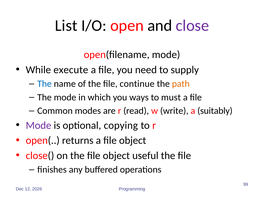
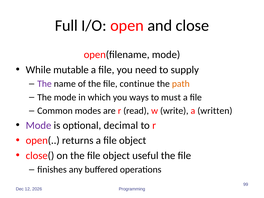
List: List -> Full (66, 26)
close colour: purple -> black (192, 26)
execute: execute -> mutable (71, 70)
The colour: blue -> purple (44, 84)
suitably: suitably -> written (215, 111)
copying: copying -> decimal (121, 125)
